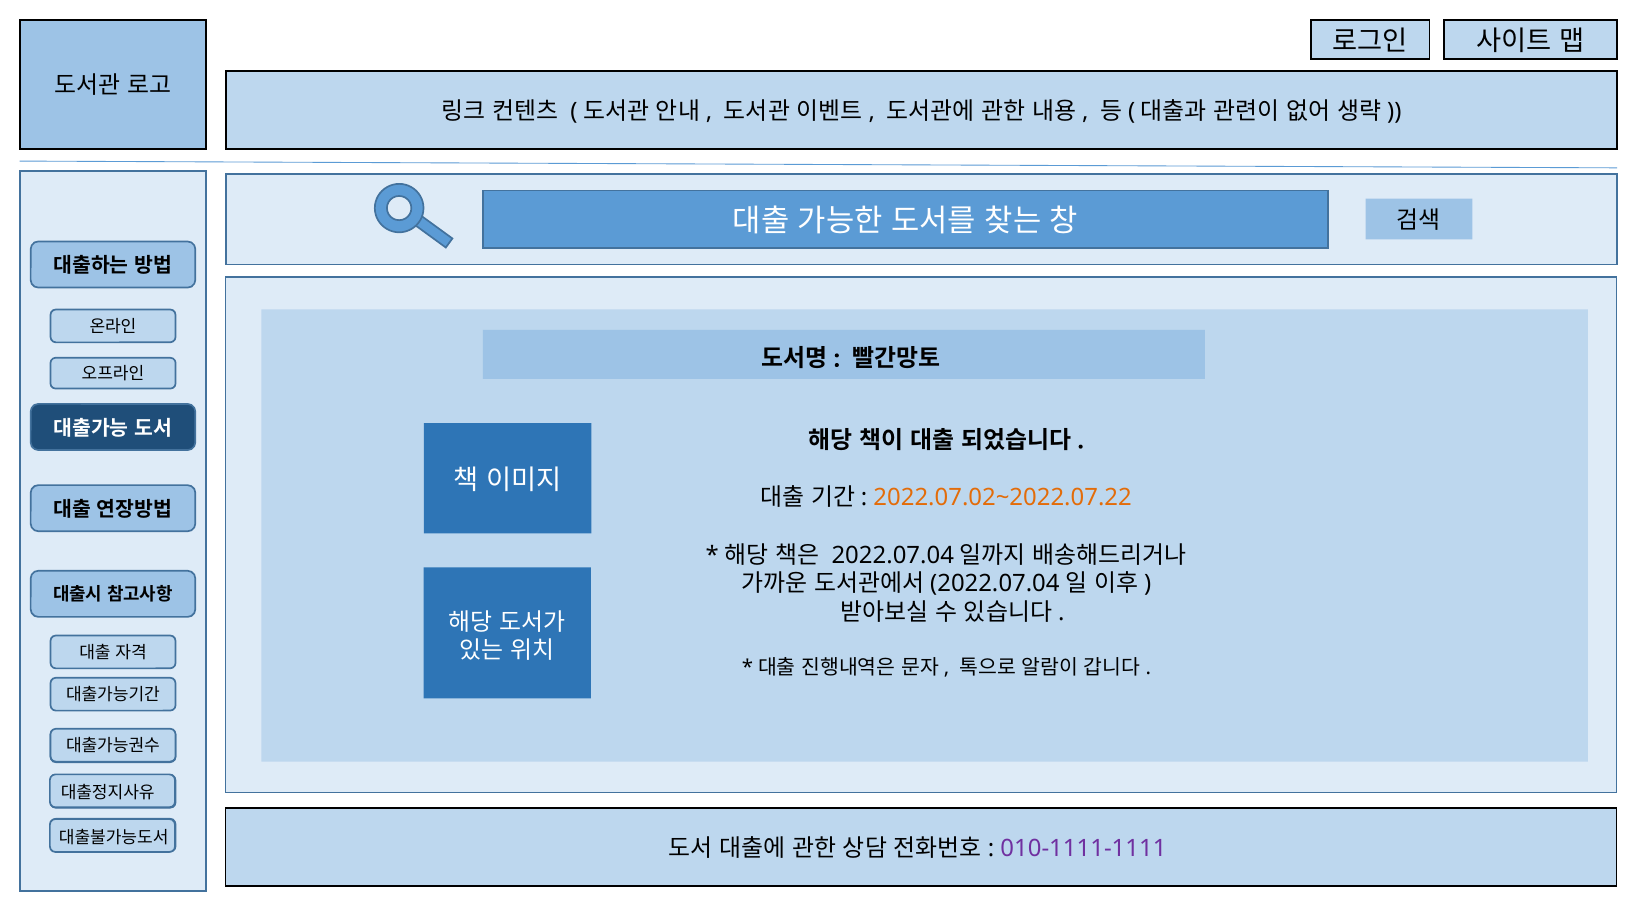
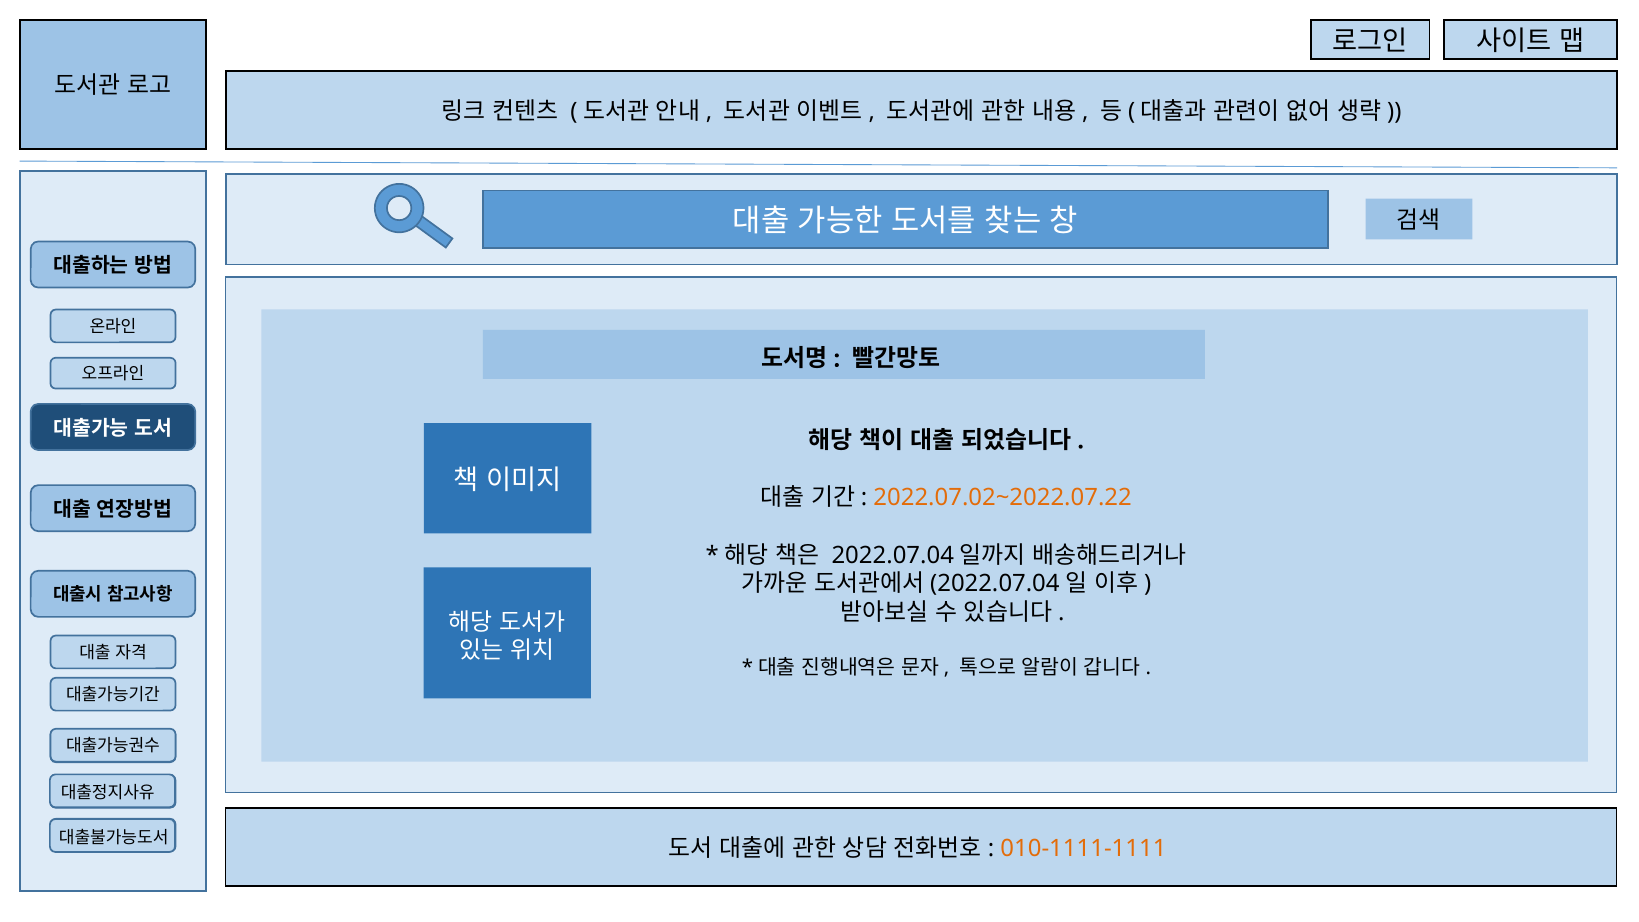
010-1111-1111 colour: purple -> orange (1083, 848)
